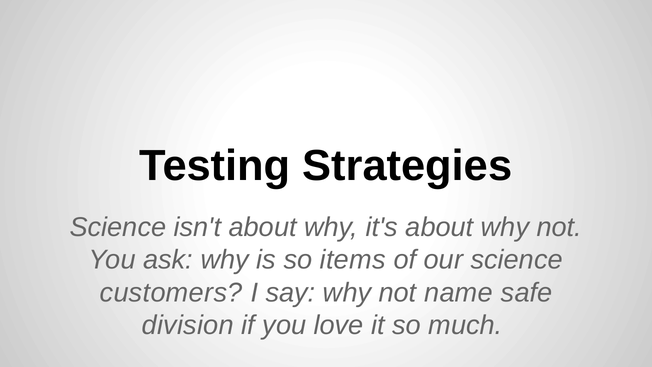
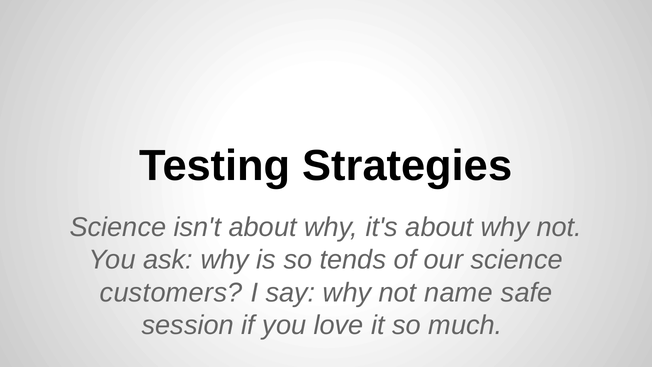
items: items -> tends (353, 260)
division: division -> session (188, 325)
